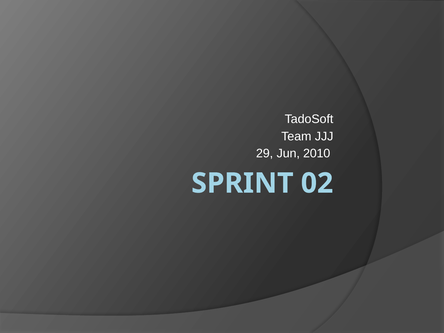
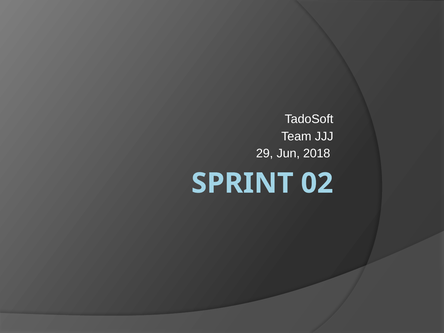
2010: 2010 -> 2018 (317, 154)
